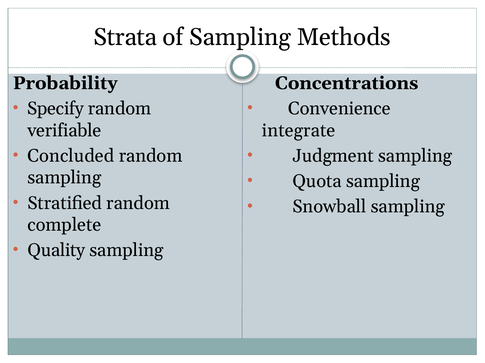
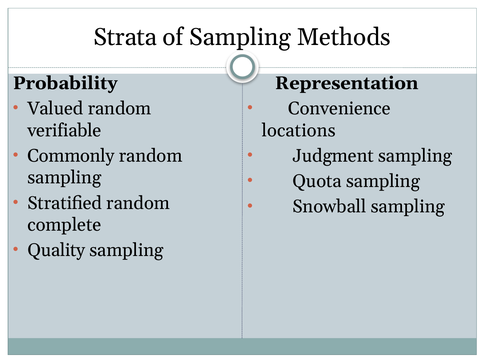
Concentrations: Concentrations -> Representation (347, 83)
Specify: Specify -> Valued (55, 109)
integrate: integrate -> locations (299, 131)
Concluded: Concluded -> Commonly (71, 156)
